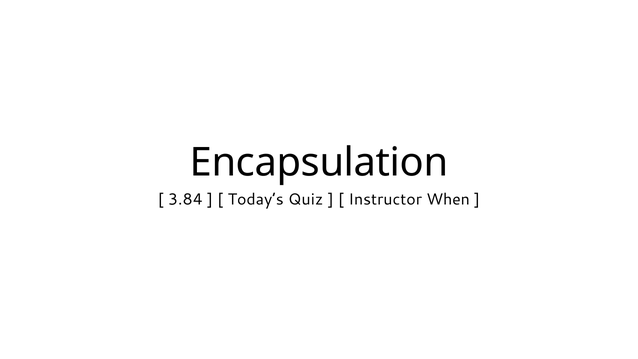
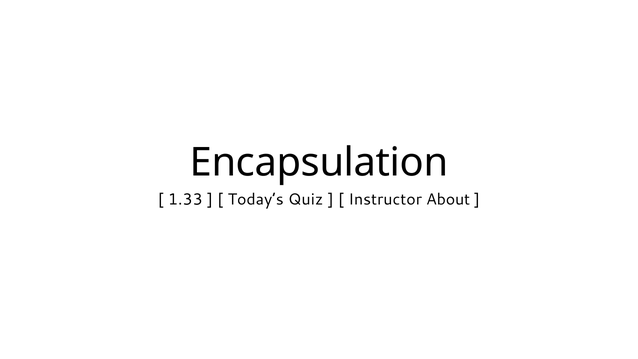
3.84: 3.84 -> 1.33 (185, 199)
When: When -> About (448, 199)
